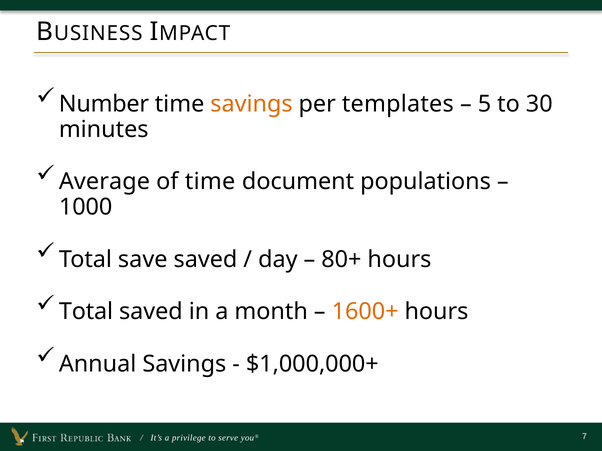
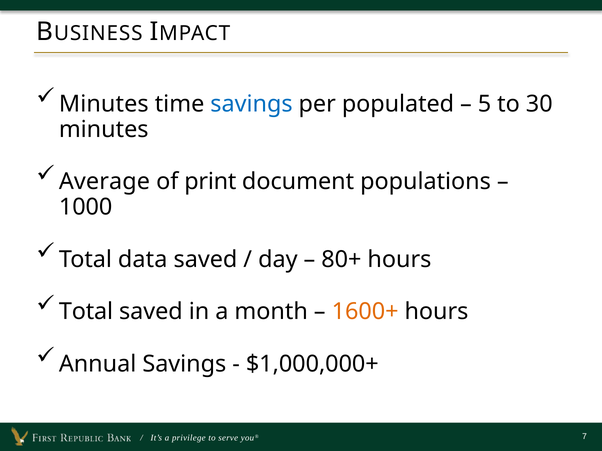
Number: Number -> Minutes (104, 104)
savings colour: orange -> blue (251, 104)
templates: templates -> populated (398, 104)
of time: time -> print (210, 182)
save: save -> data (143, 260)
